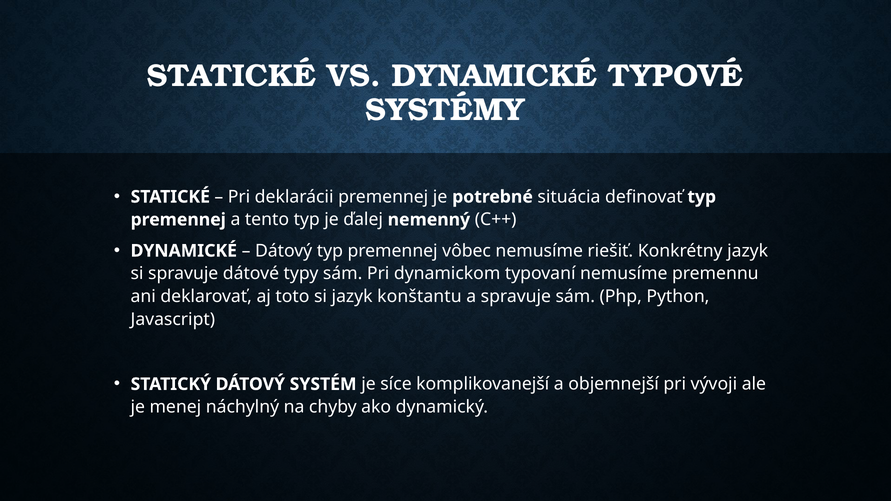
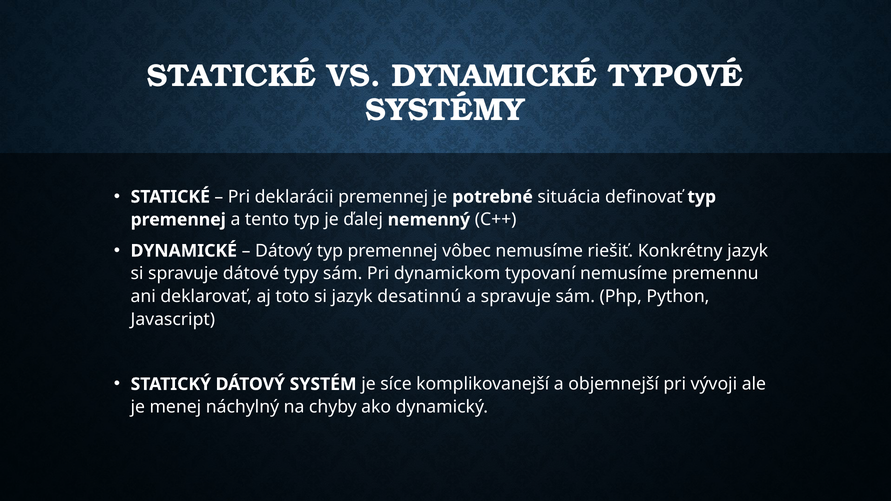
konštantu: konštantu -> desatinnú (419, 297)
